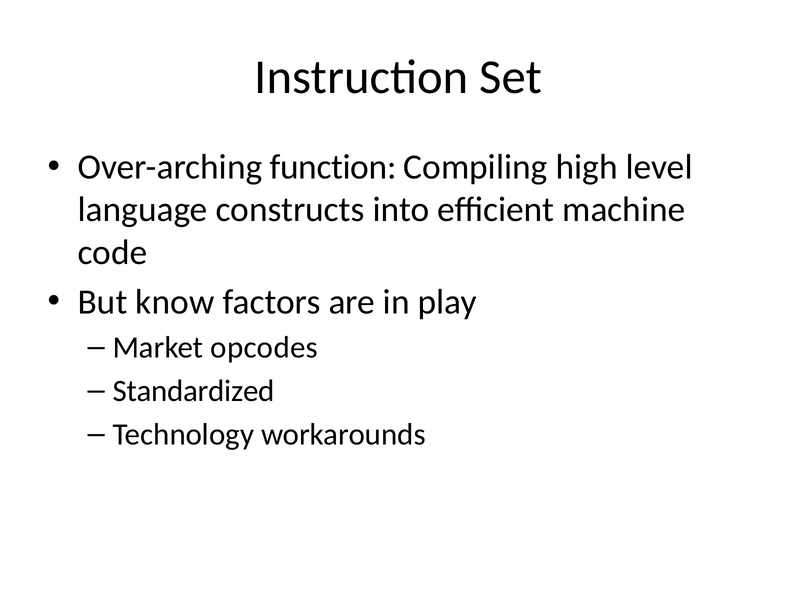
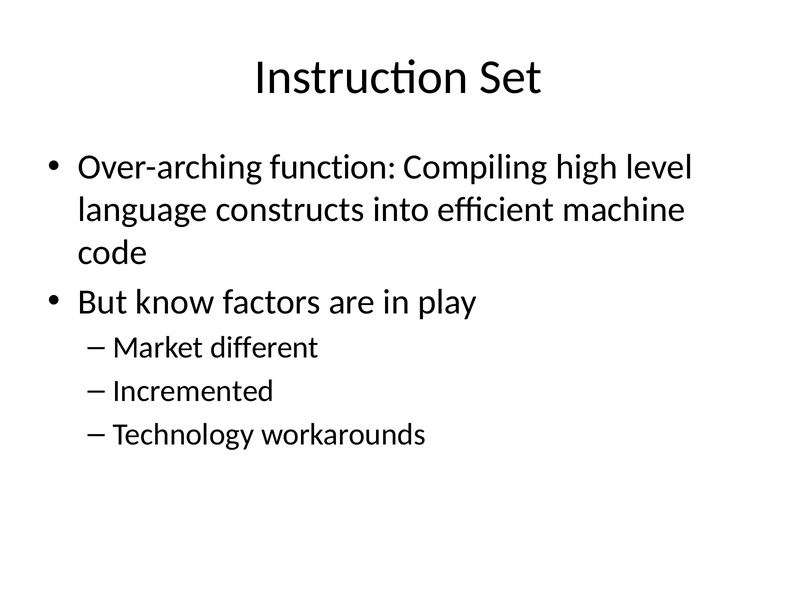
opcodes: opcodes -> different (264, 348)
Standardized: Standardized -> Incremented (193, 391)
